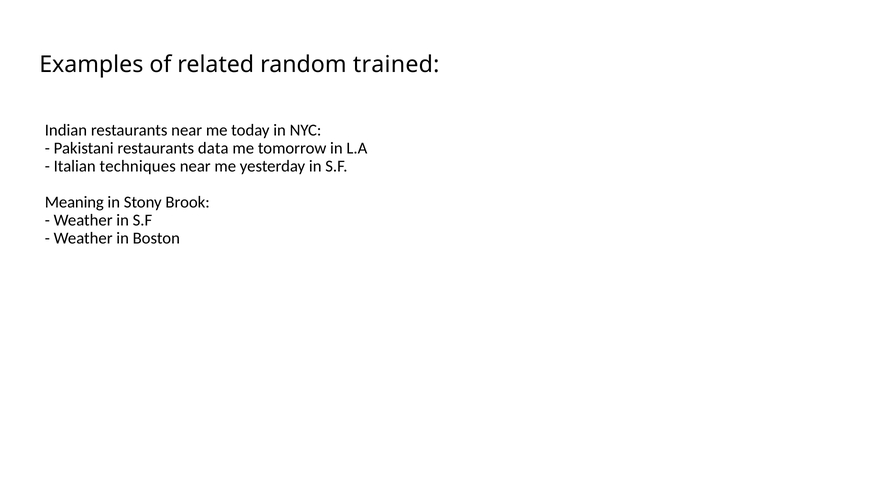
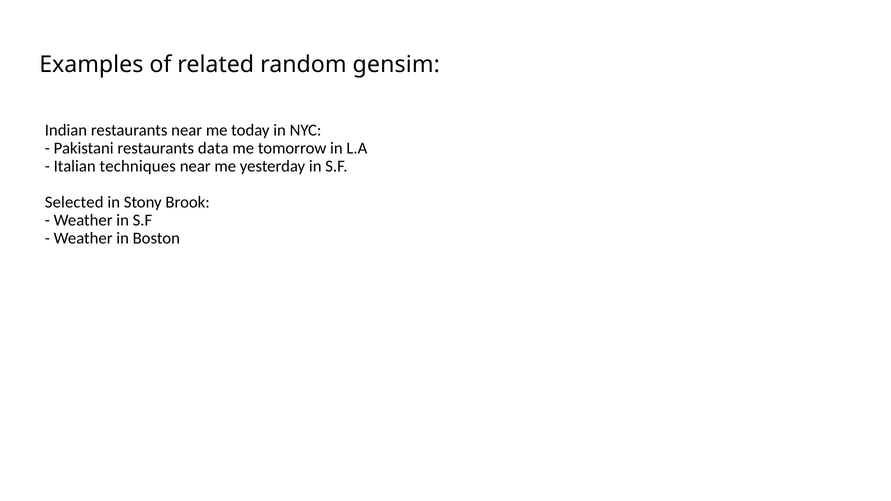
trained: trained -> gensim (396, 65)
Meaning: Meaning -> Selected (74, 202)
